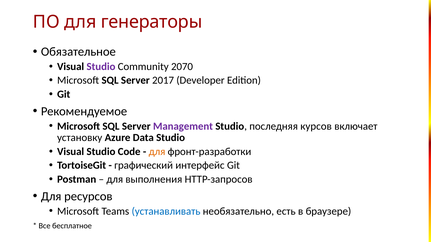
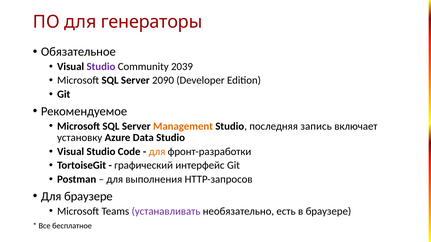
2070: 2070 -> 2039 (182, 67)
2017: 2017 -> 2090 (163, 81)
Management colour: purple -> orange (183, 126)
курсов: курсов -> запись (316, 126)
Для ресурсов: ресурсов -> браузере (88, 197)
устанавливать colour: blue -> purple (166, 212)
